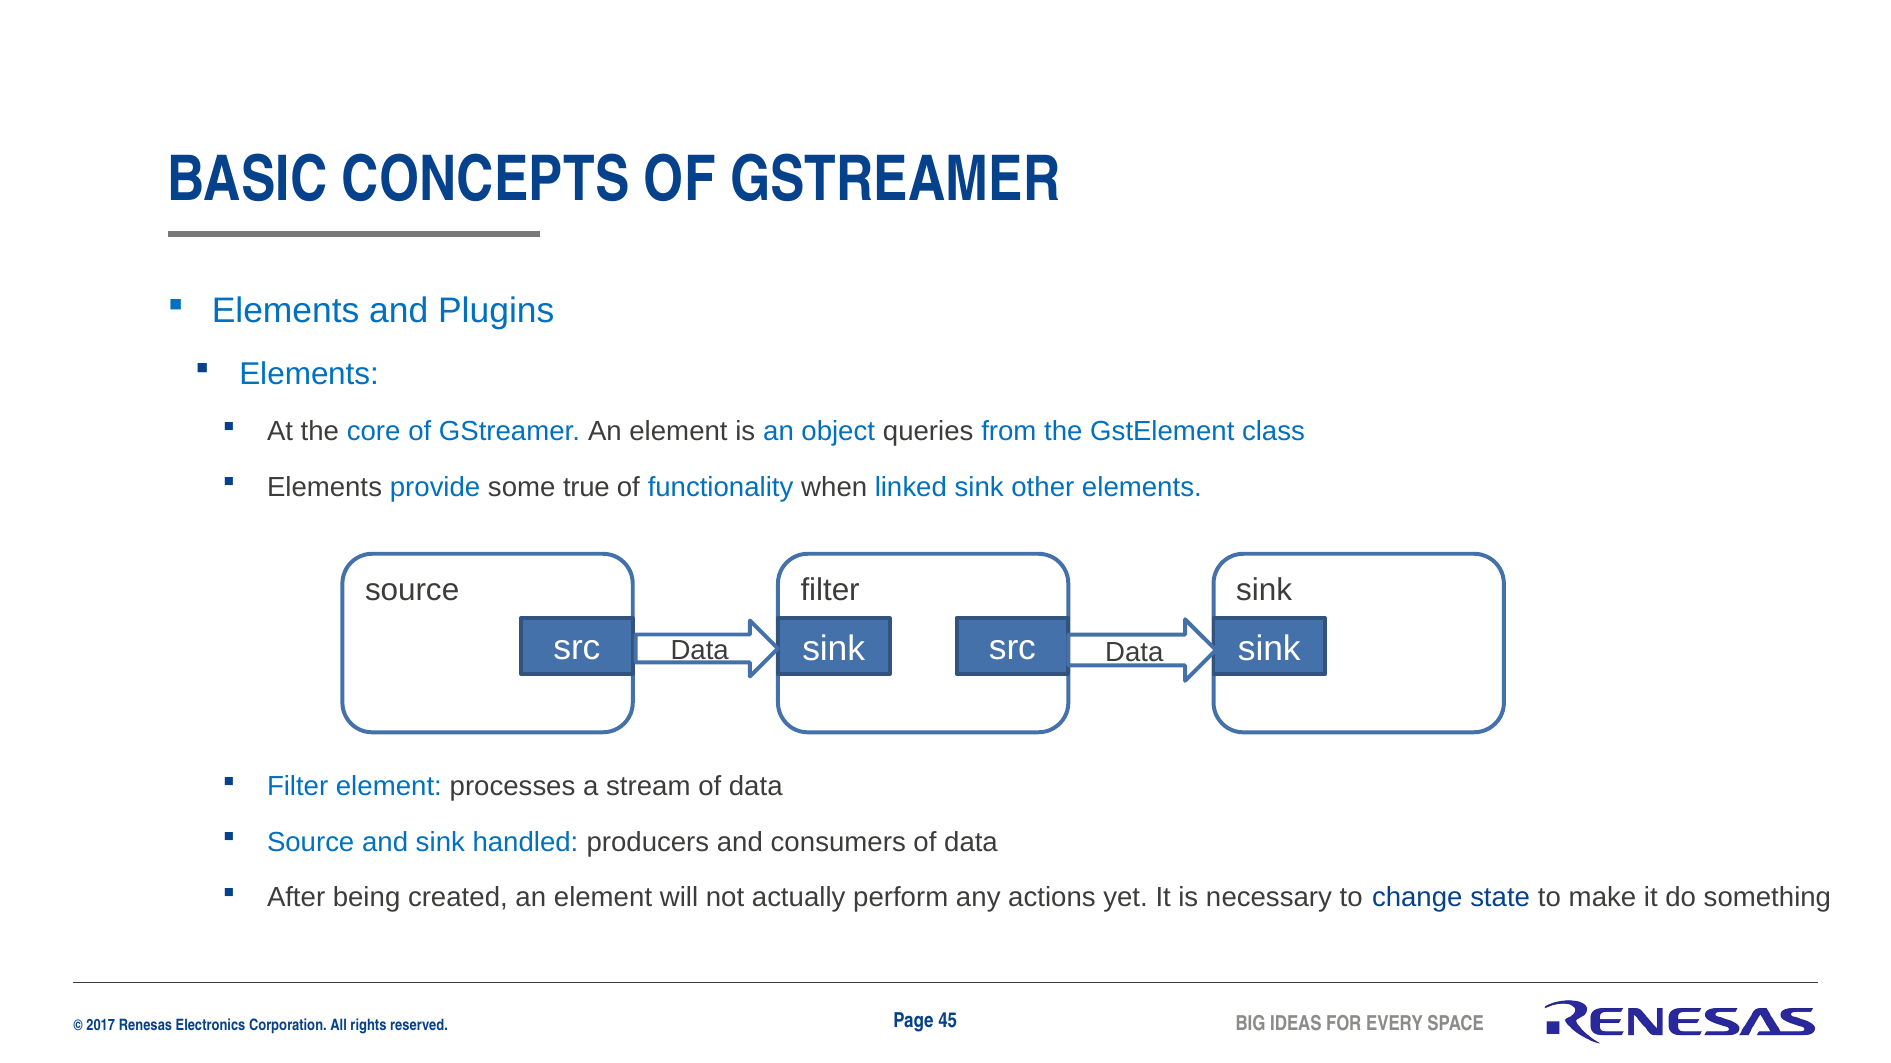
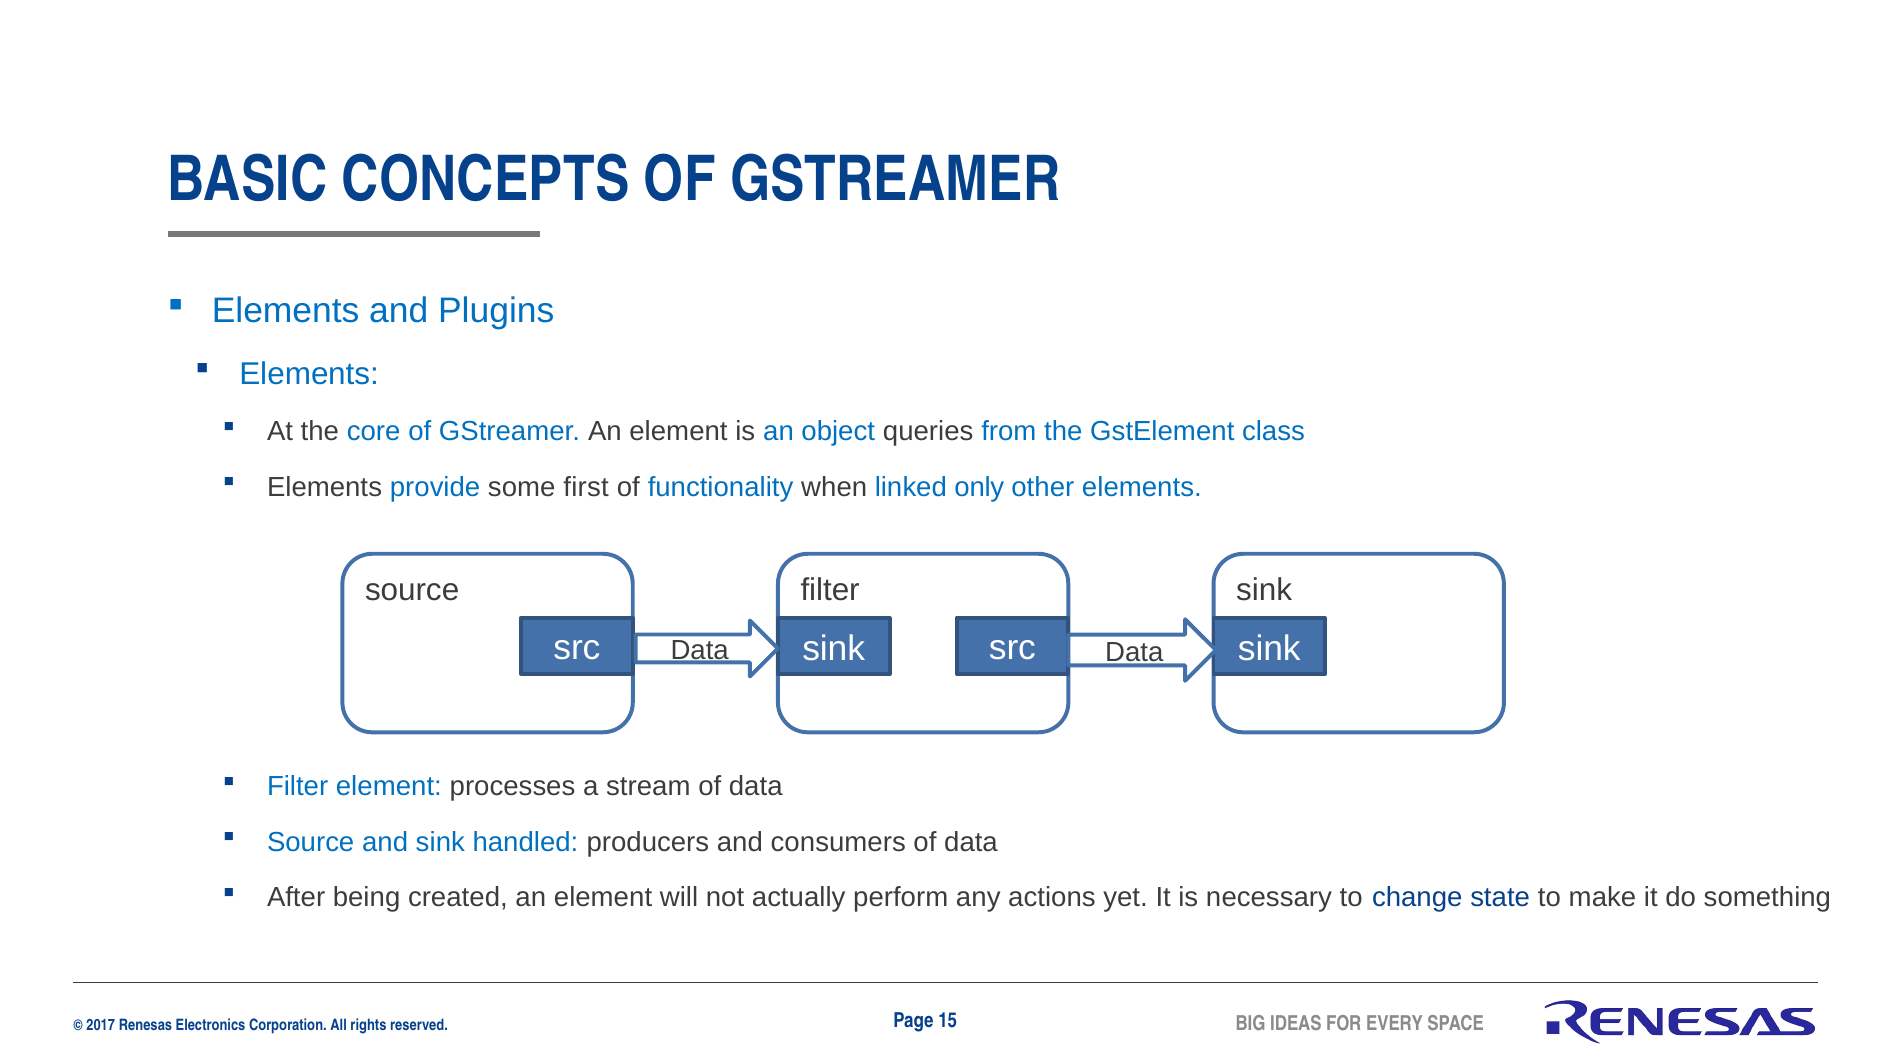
true: true -> first (586, 488)
linked sink: sink -> only (979, 488)
45: 45 -> 15 (948, 1021)
